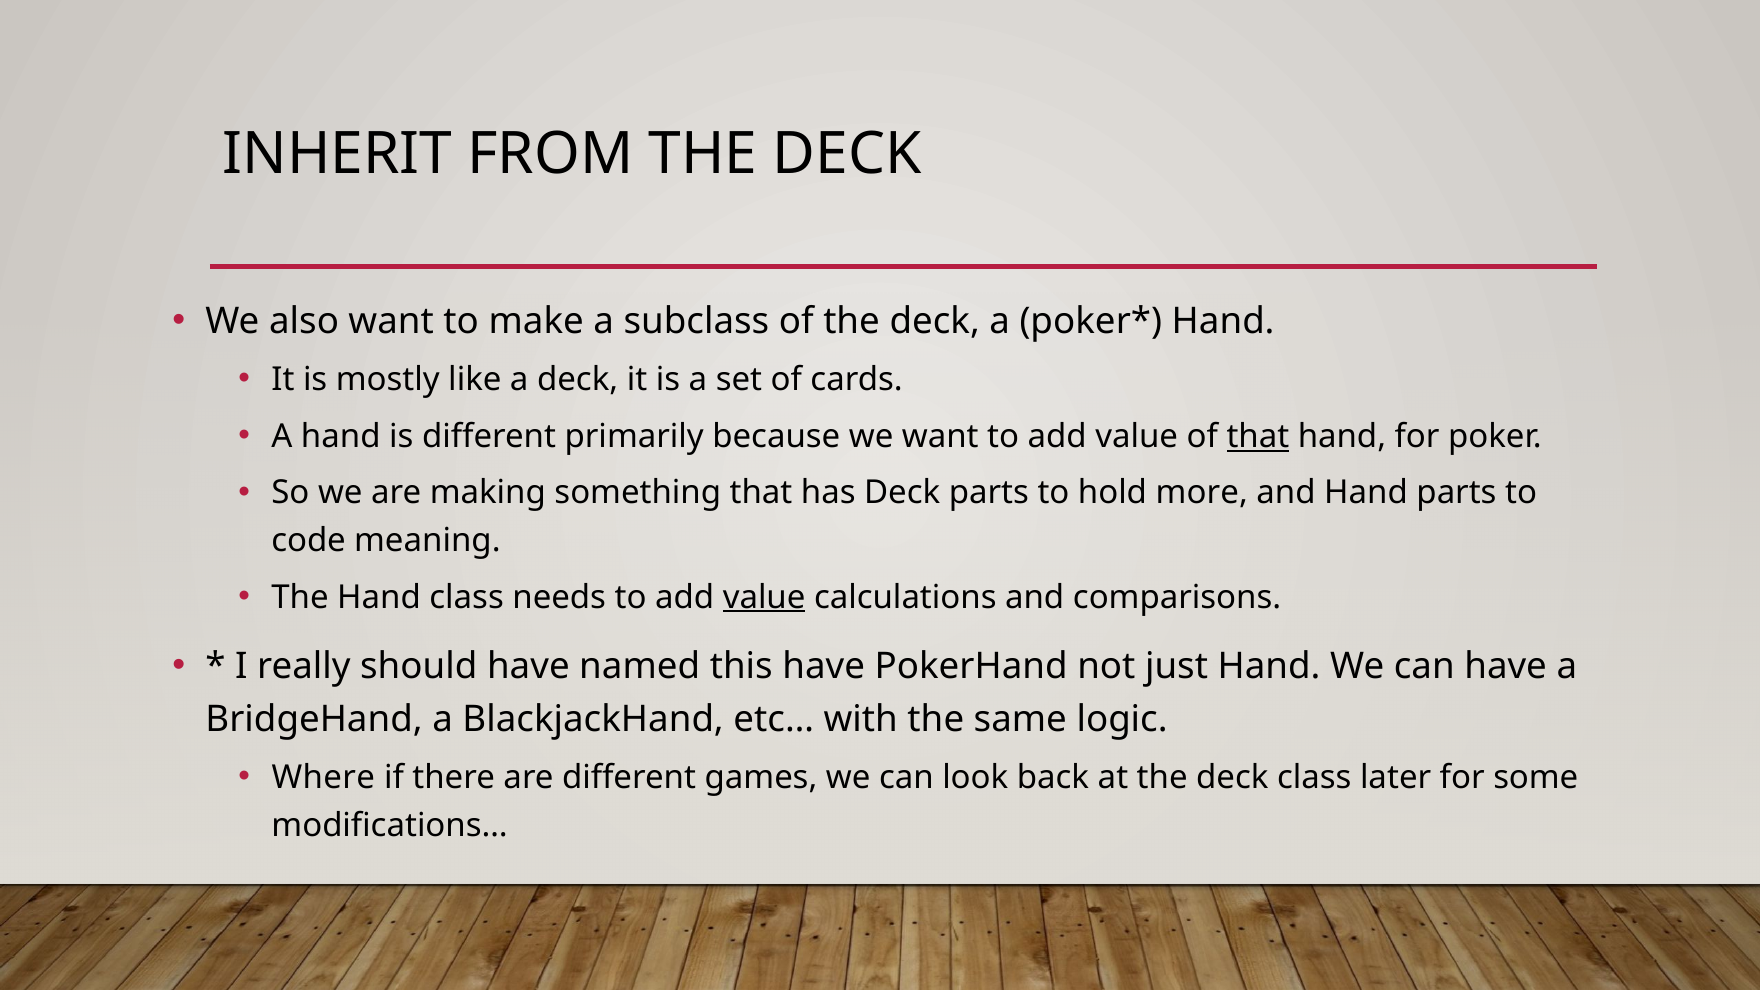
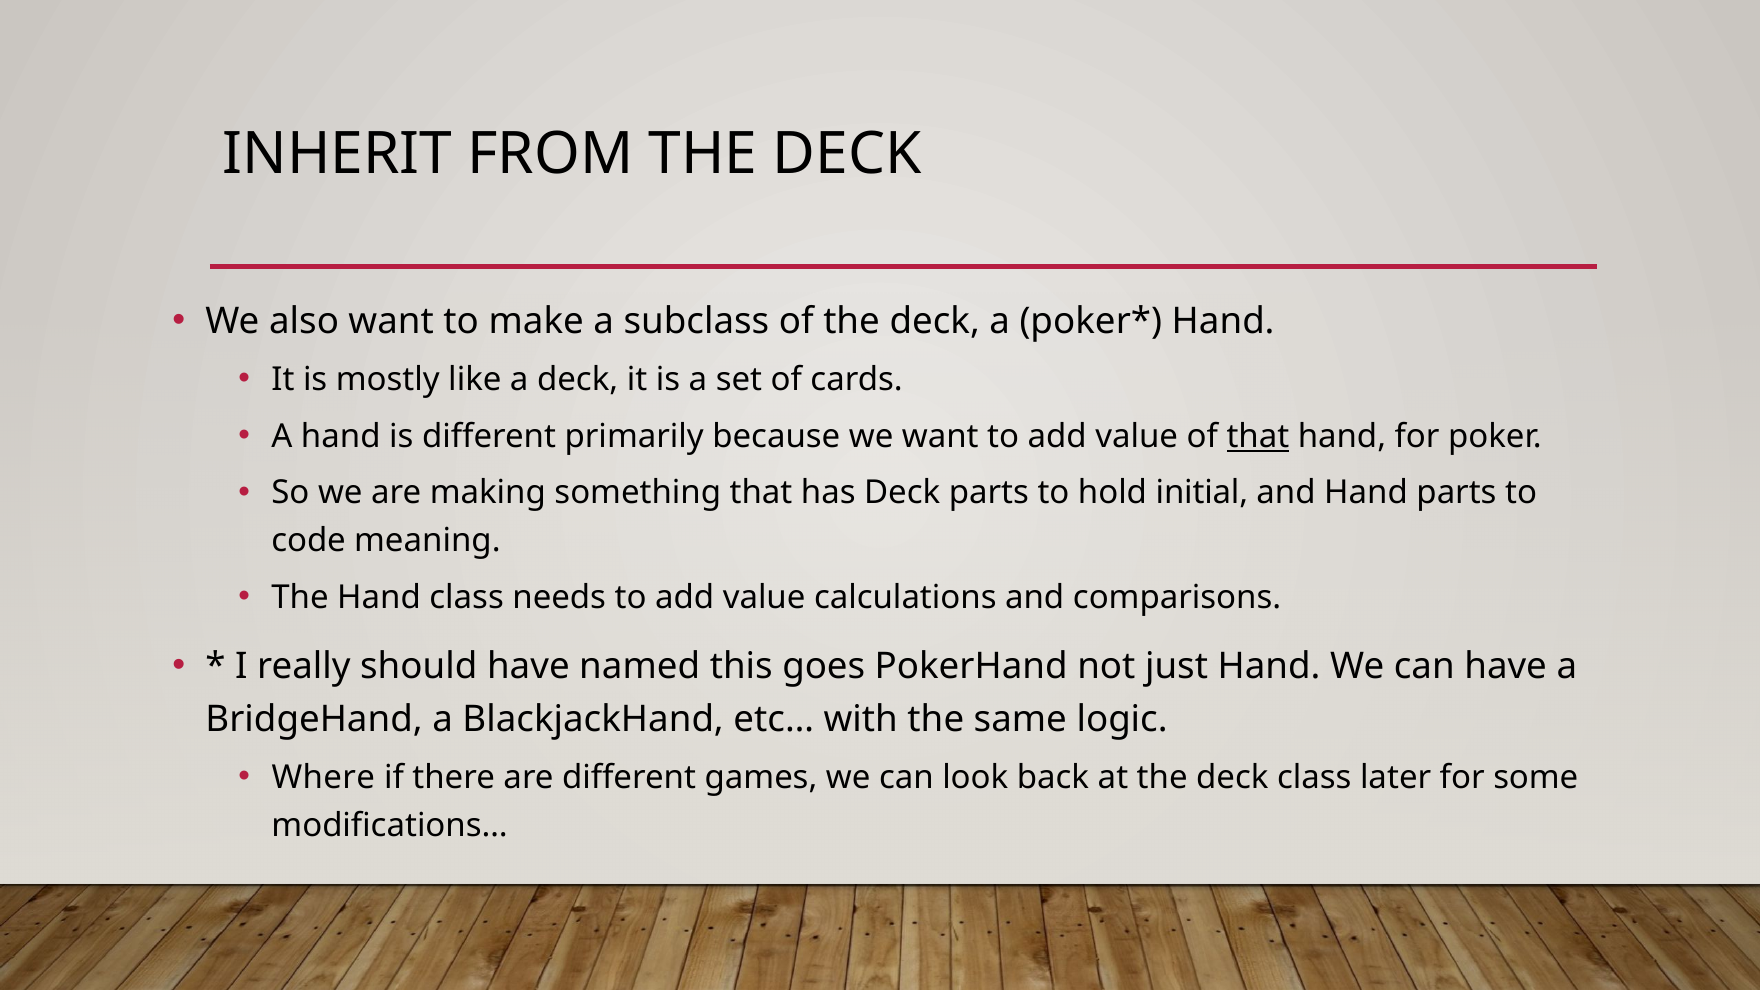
more: more -> initial (1202, 493)
value underline: present -> none (764, 597)
this have: have -> goes (824, 666)
